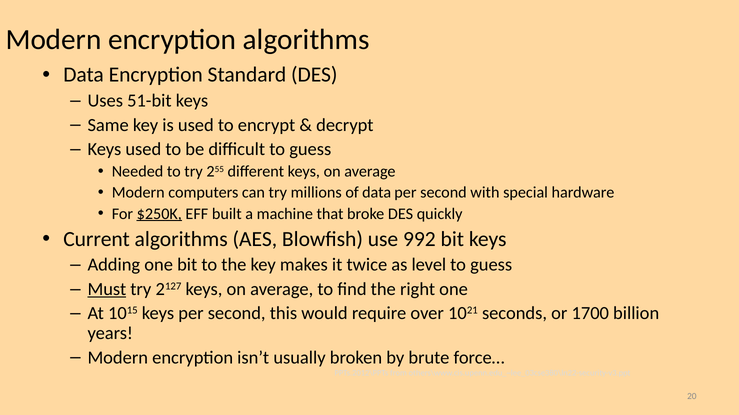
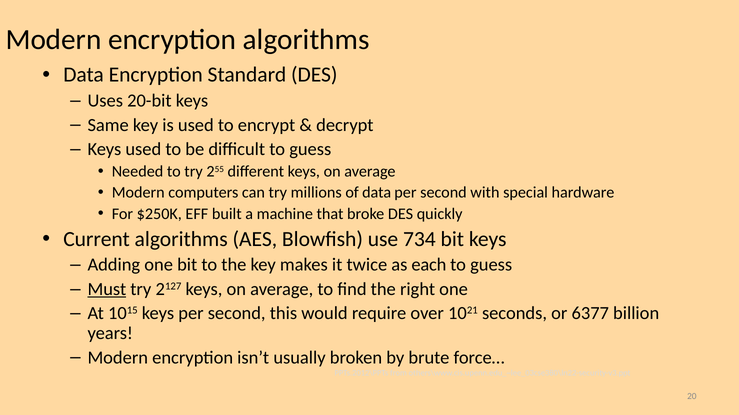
51-bit: 51-bit -> 20-bit (149, 101)
$250K underline: present -> none (159, 214)
992: 992 -> 734 (419, 239)
level: level -> each (429, 265)
1700: 1700 -> 6377 (590, 314)
